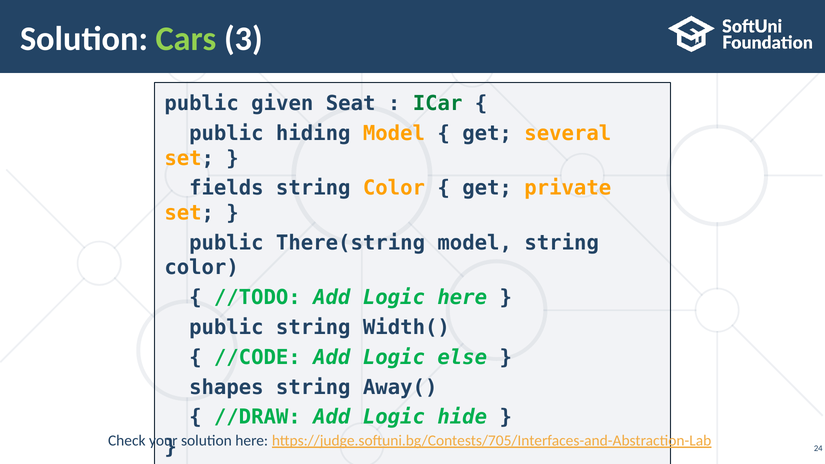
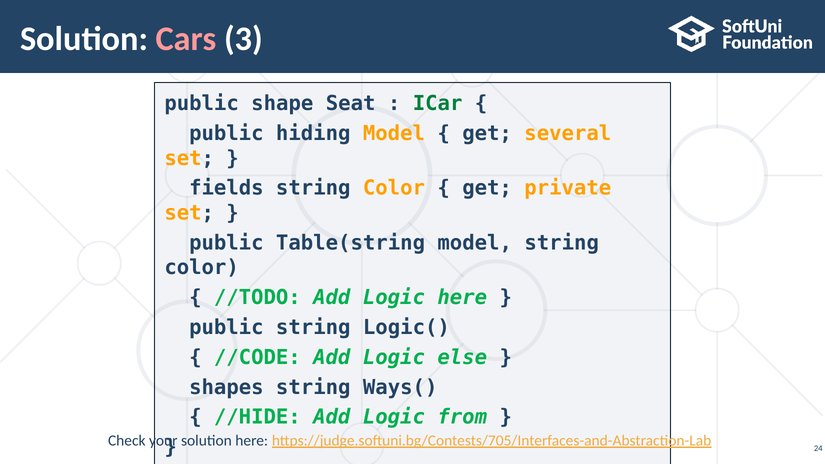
Cars colour: light green -> pink (186, 39)
given: given -> shape (282, 104)
There(string: There(string -> Table(string (351, 243)
Width(: Width( -> Logic( (406, 328)
Away(: Away( -> Ways( (400, 387)
//DRAW: //DRAW -> //HIDE (257, 417)
hide: hide -> from (462, 417)
